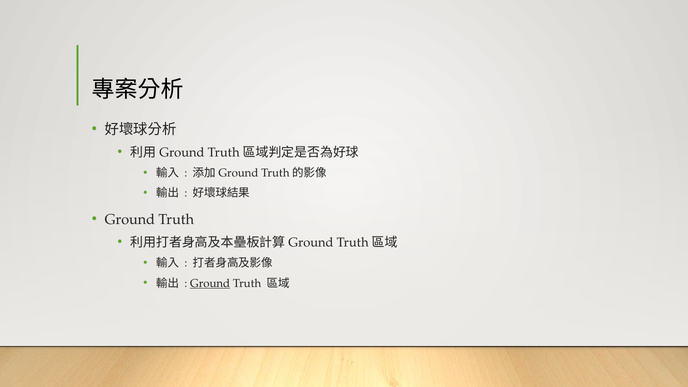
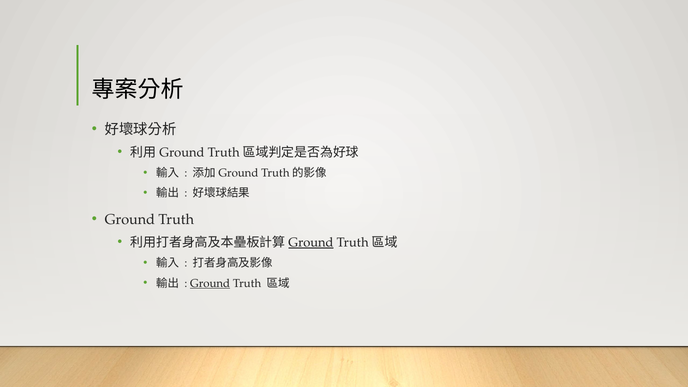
Ground underline: none -> present (311, 242)
